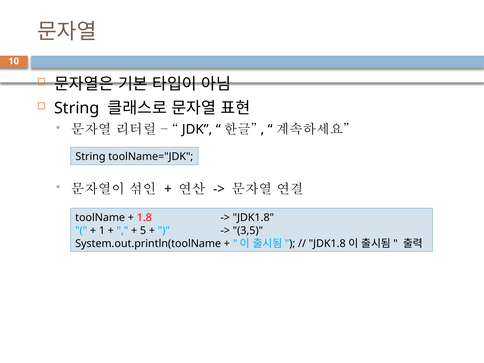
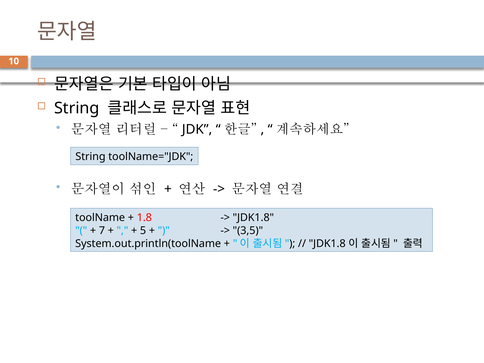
1: 1 -> 7 (102, 231)
